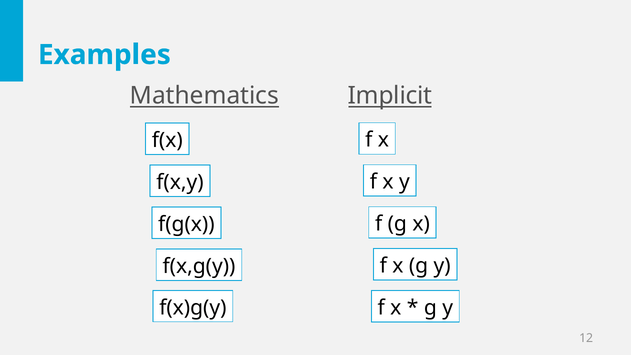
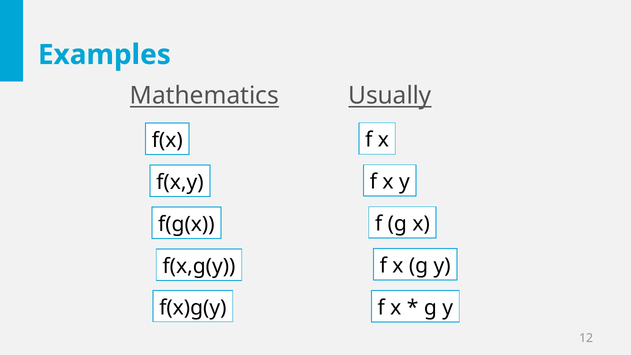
Implicit: Implicit -> Usually (390, 95)
